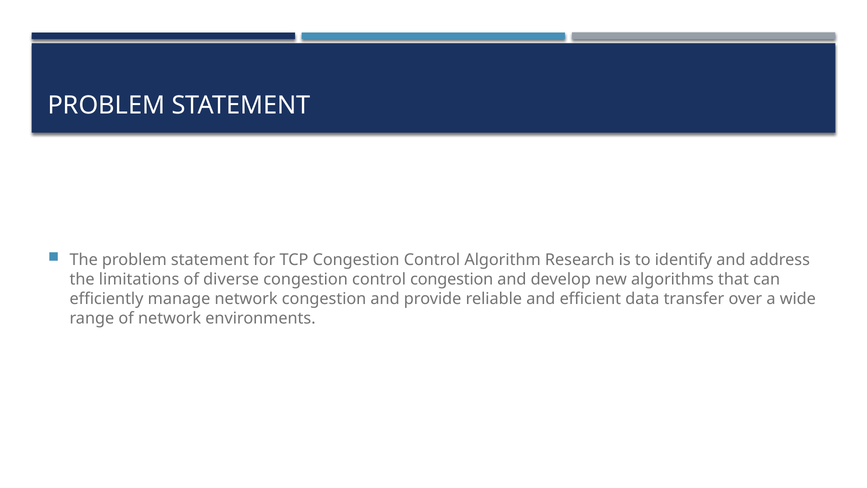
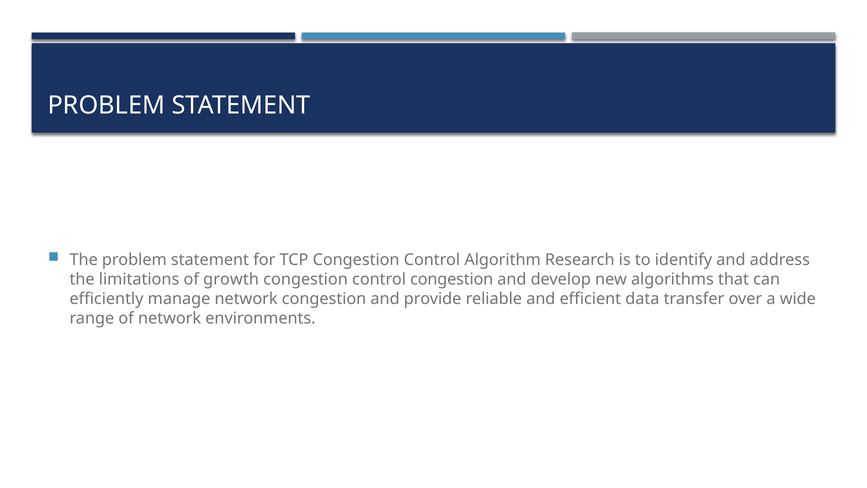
diverse: diverse -> growth (231, 279)
